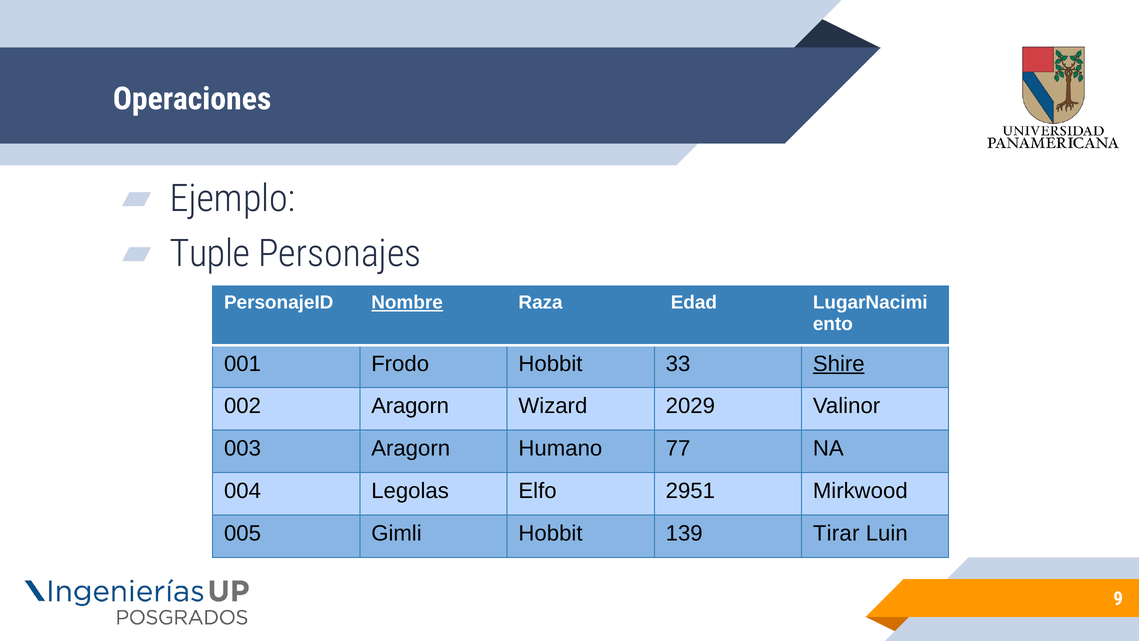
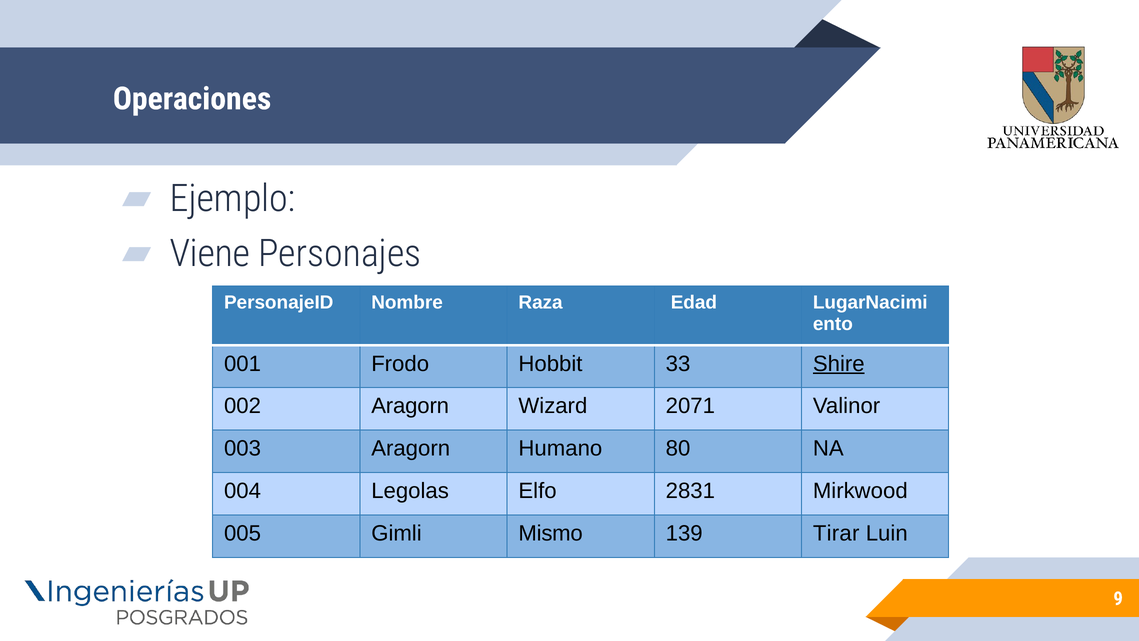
Tuple: Tuple -> Viene (210, 254)
Nombre underline: present -> none (407, 302)
2029: 2029 -> 2071 (690, 406)
77: 77 -> 80 (678, 448)
2951: 2951 -> 2831 (690, 491)
Gimli Hobbit: Hobbit -> Mismo (551, 533)
